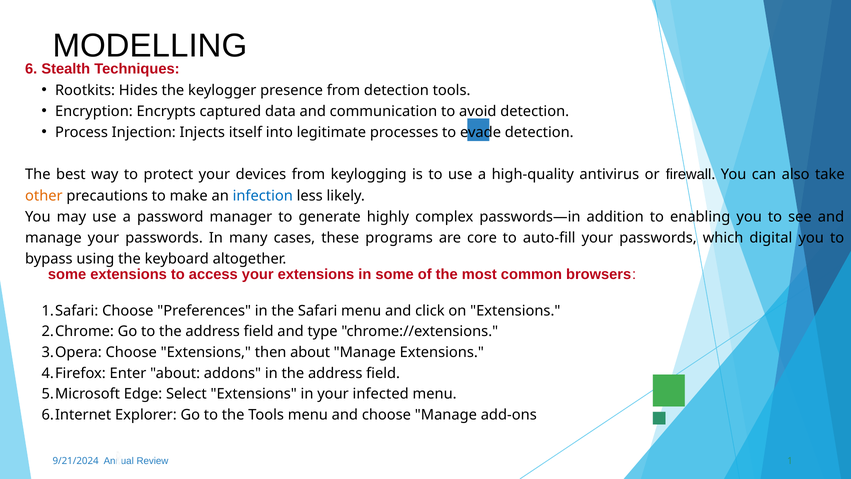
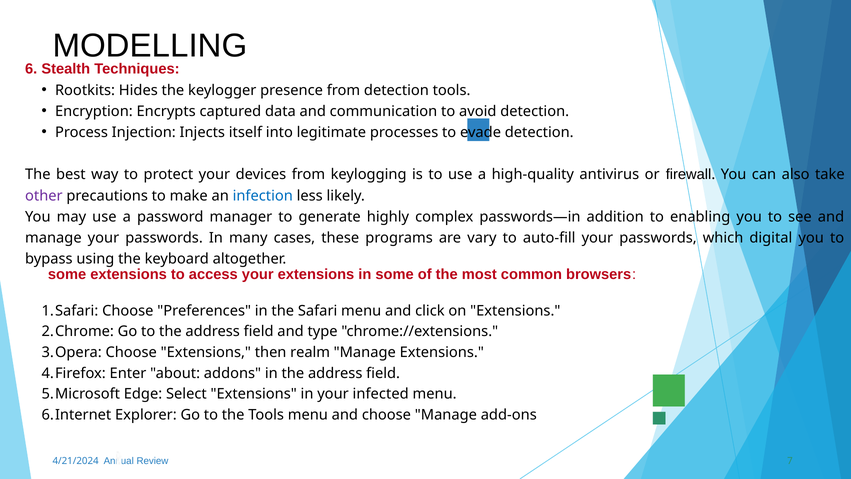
other colour: orange -> purple (44, 196)
core: core -> vary (482, 238)
then about: about -> realm (310, 352)
9/21/2024: 9/21/2024 -> 4/21/2024 (76, 461)
1: 1 -> 7 (790, 461)
